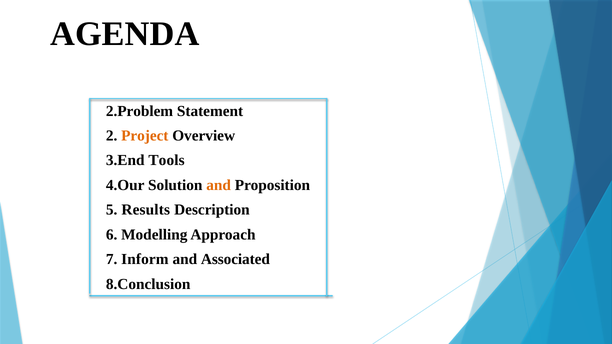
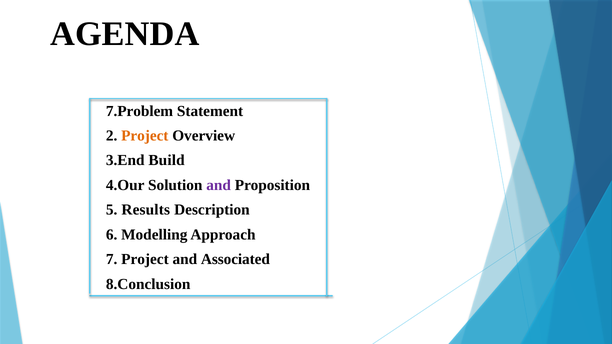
2.Problem: 2.Problem -> 7.Problem (140, 111)
Tools: Tools -> Build (167, 161)
and colour: orange -> purple (219, 185)
7 Inform: Inform -> Project (145, 260)
